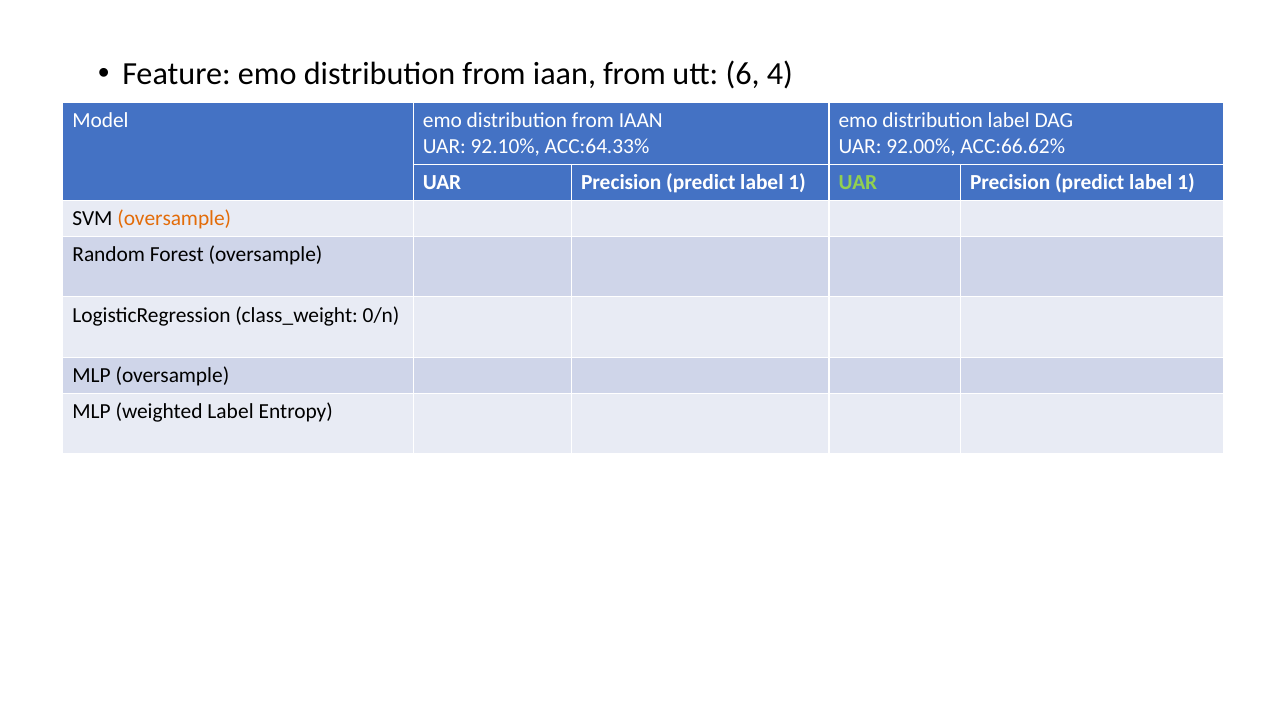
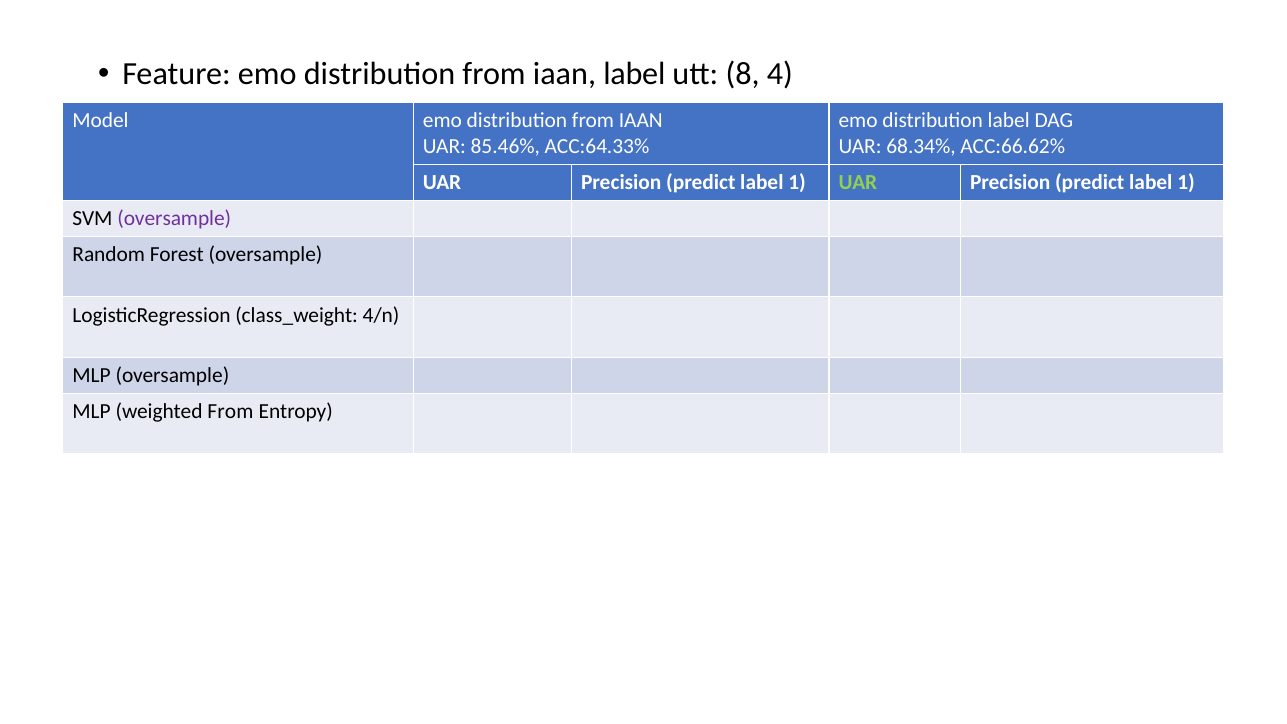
iaan from: from -> label (634, 74)
6: 6 -> 8 (743, 74)
92.10%: 92.10% -> 85.46% (505, 147)
92.00%: 92.00% -> 68.34% (921, 147)
oversample colour: orange -> purple (174, 219)
0/n: 0/n -> 4/n (381, 315)
weighted Label: Label -> From (230, 411)
